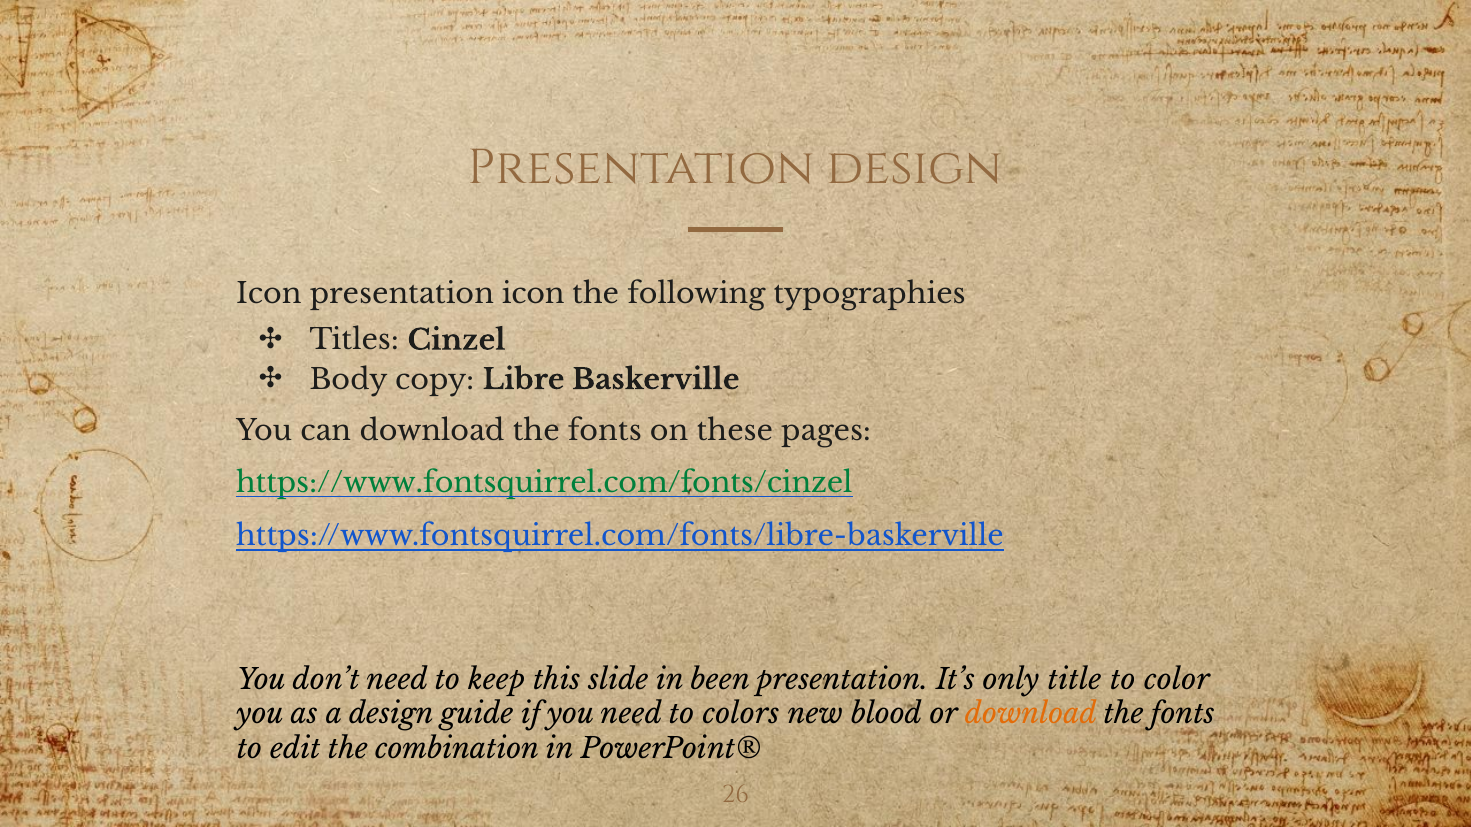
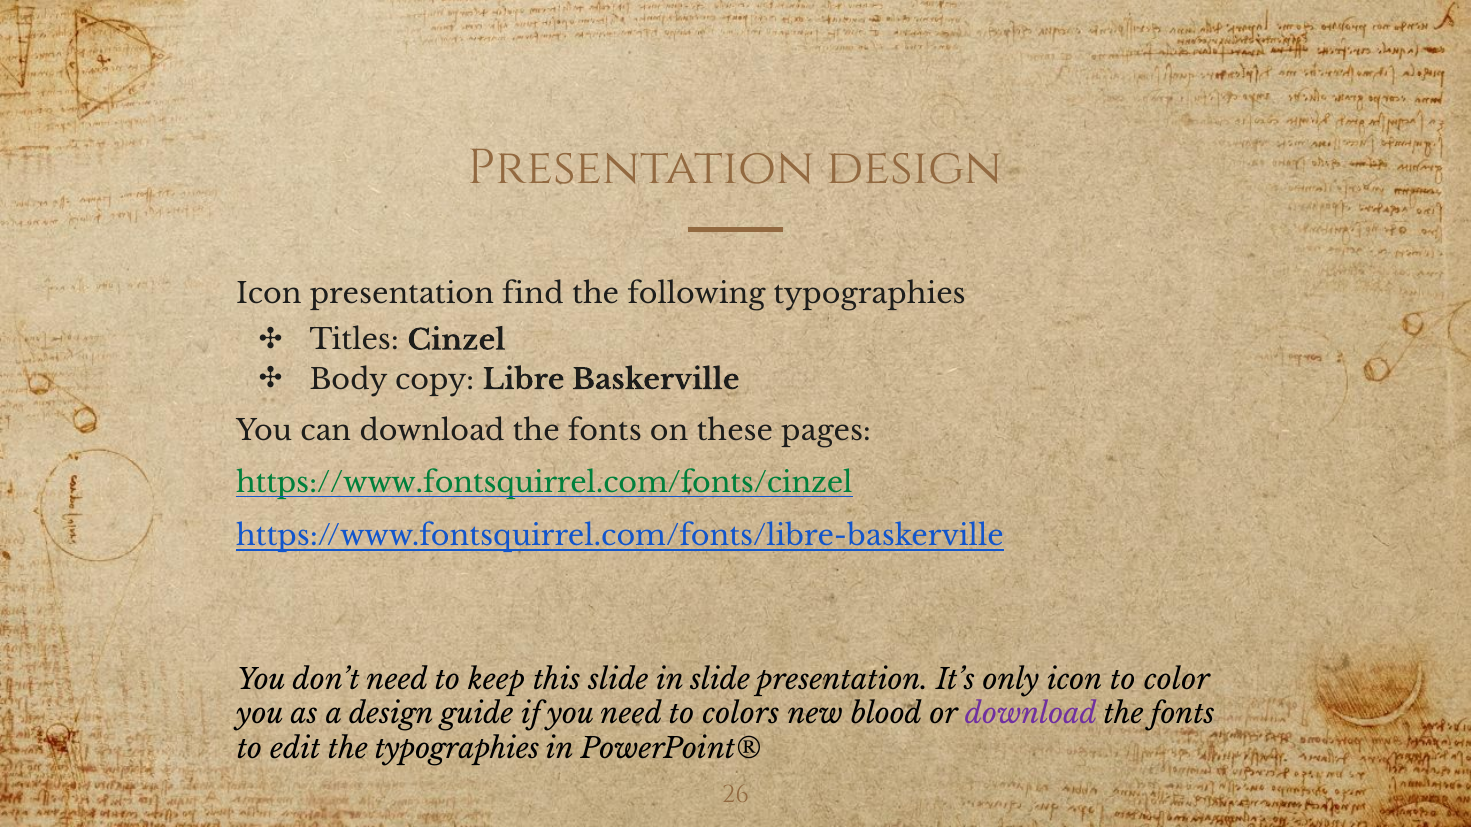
presentation icon: icon -> find (533, 294)
in been: been -> slide (720, 680)
only title: title -> icon (1075, 680)
download colour: orange -> purple (1031, 715)
the combination: combination -> typographies (457, 749)
